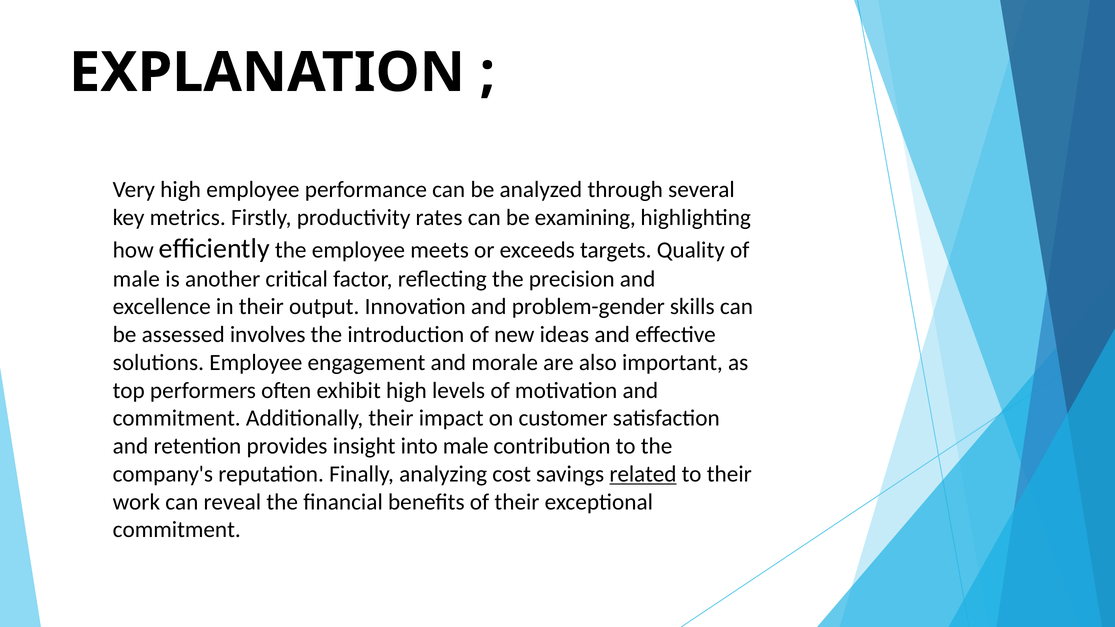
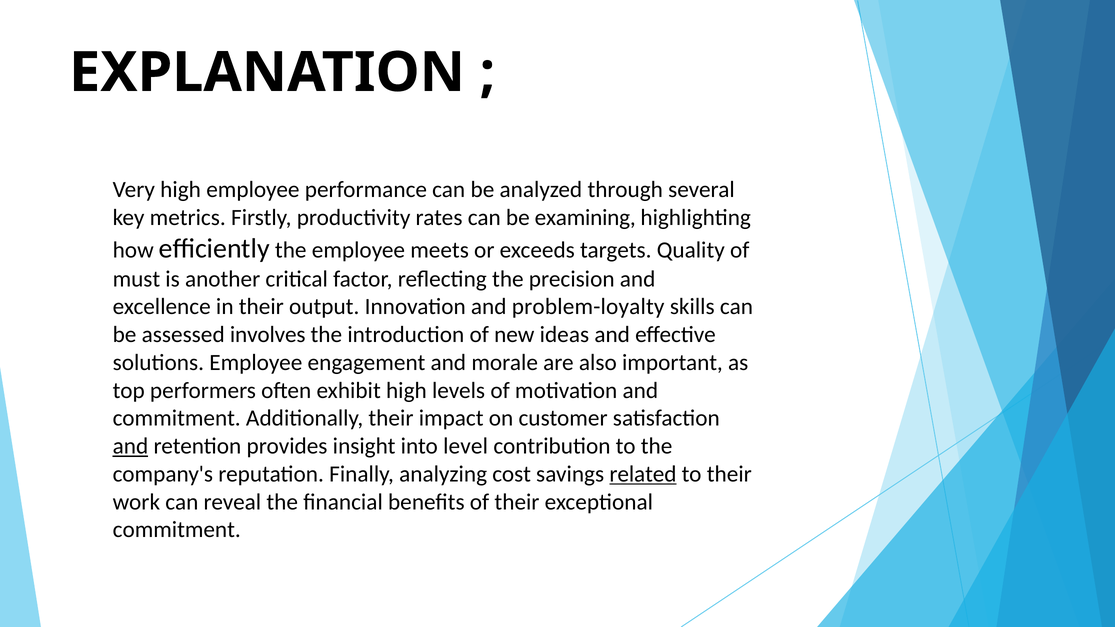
male: male -> must (136, 279)
problem-gender: problem-gender -> problem-loyalty (588, 307)
and underline: none -> present (130, 446)
into male: male -> level (466, 446)
